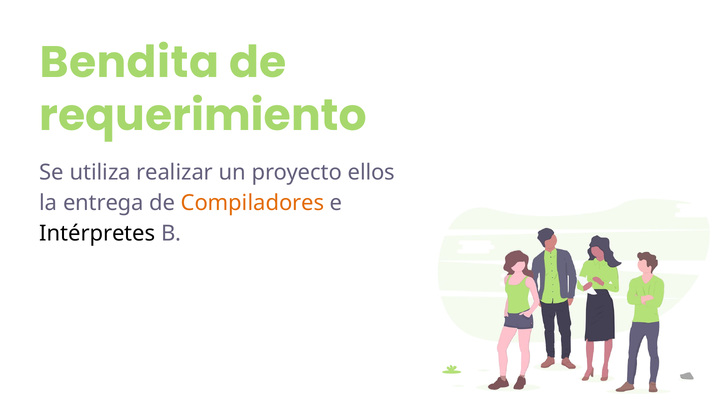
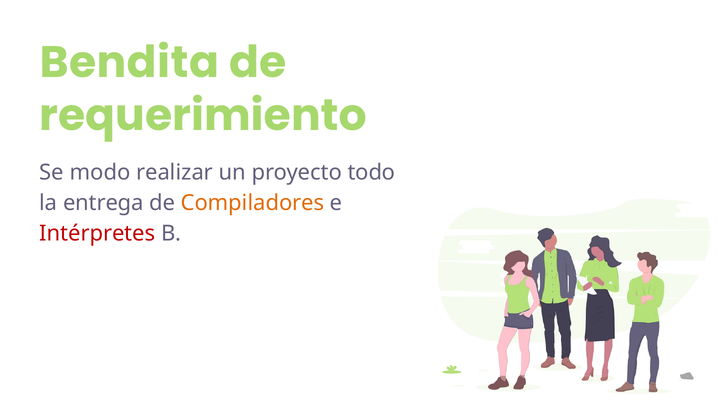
utiliza: utiliza -> modo (100, 173)
ellos: ellos -> todo (371, 173)
Intérpretes colour: black -> red (97, 234)
